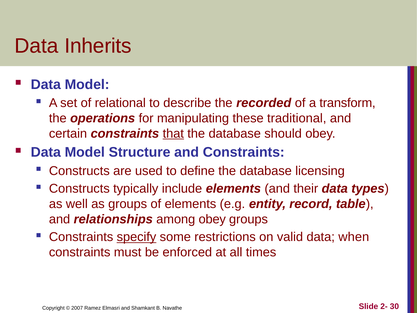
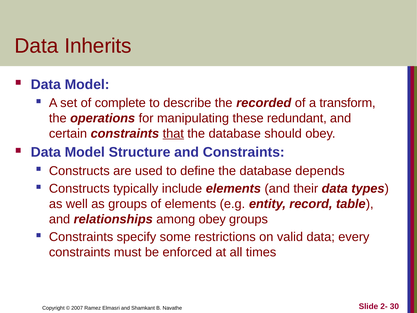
relational: relational -> complete (120, 103)
traditional: traditional -> redundant (297, 118)
licensing: licensing -> depends (320, 171)
specify underline: present -> none (136, 237)
when: when -> every (354, 237)
